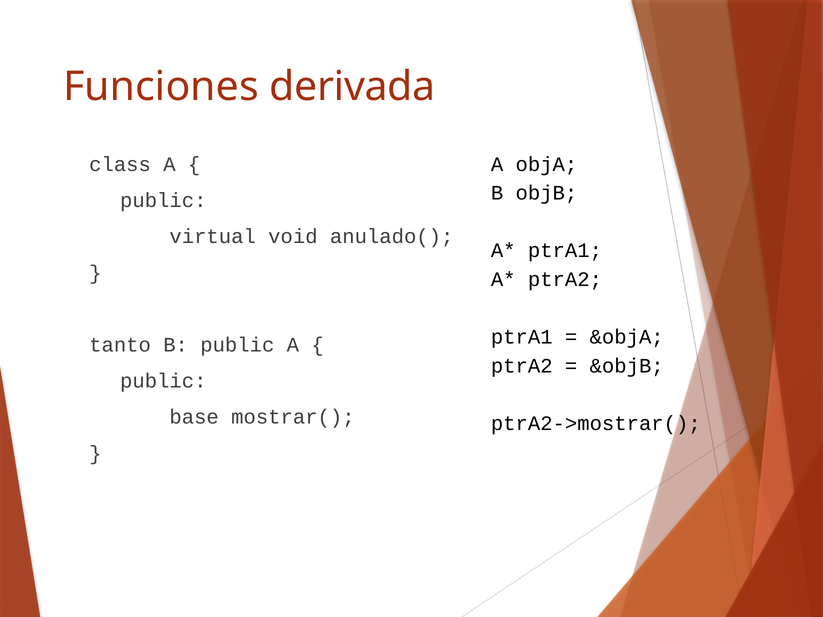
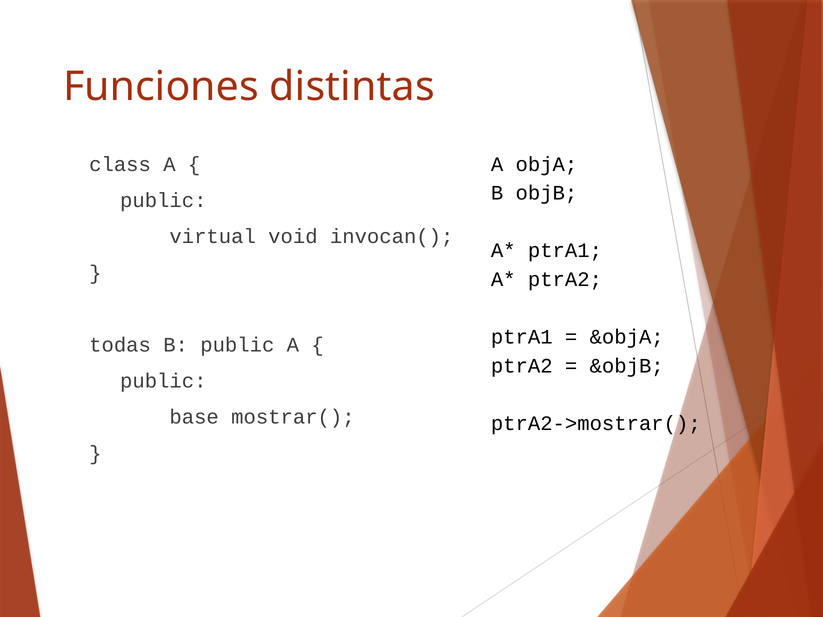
derivada: derivada -> distintas (352, 87)
anulado(: anulado( -> invocan( (392, 237)
tanto: tanto -> todas (120, 345)
